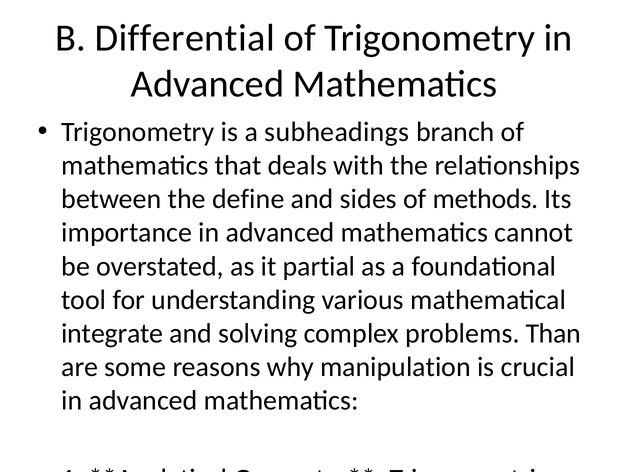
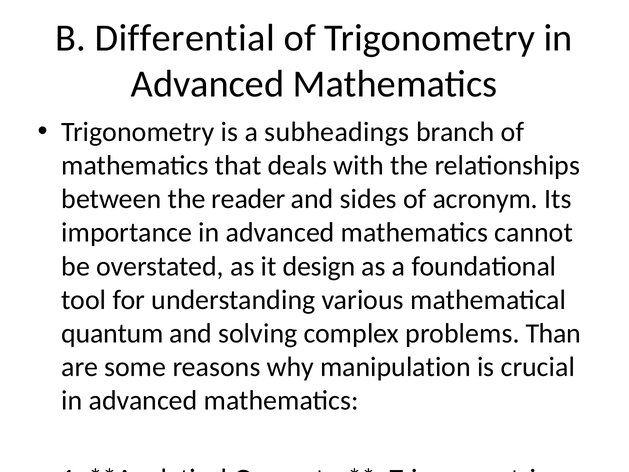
define: define -> reader (248, 199)
methods: methods -> acronym (485, 199)
partial: partial -> design (319, 266)
integrate: integrate -> quantum (112, 333)
